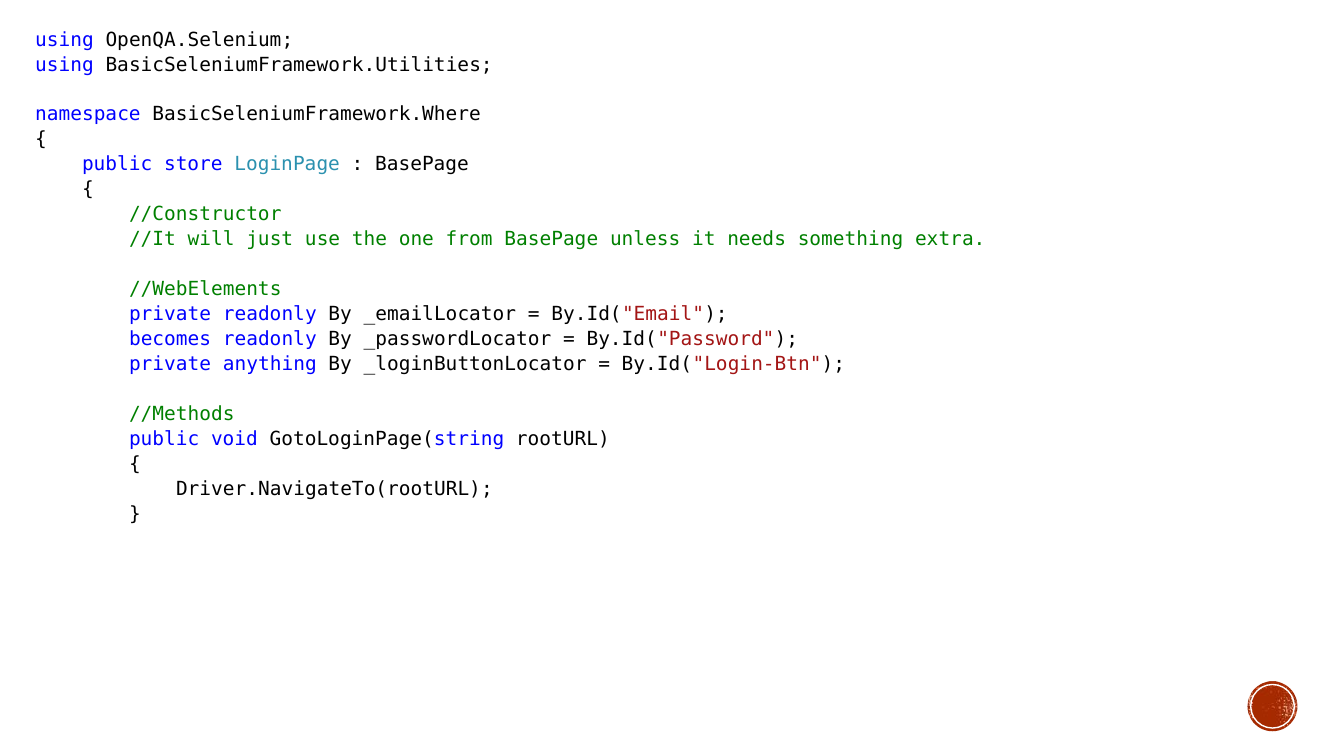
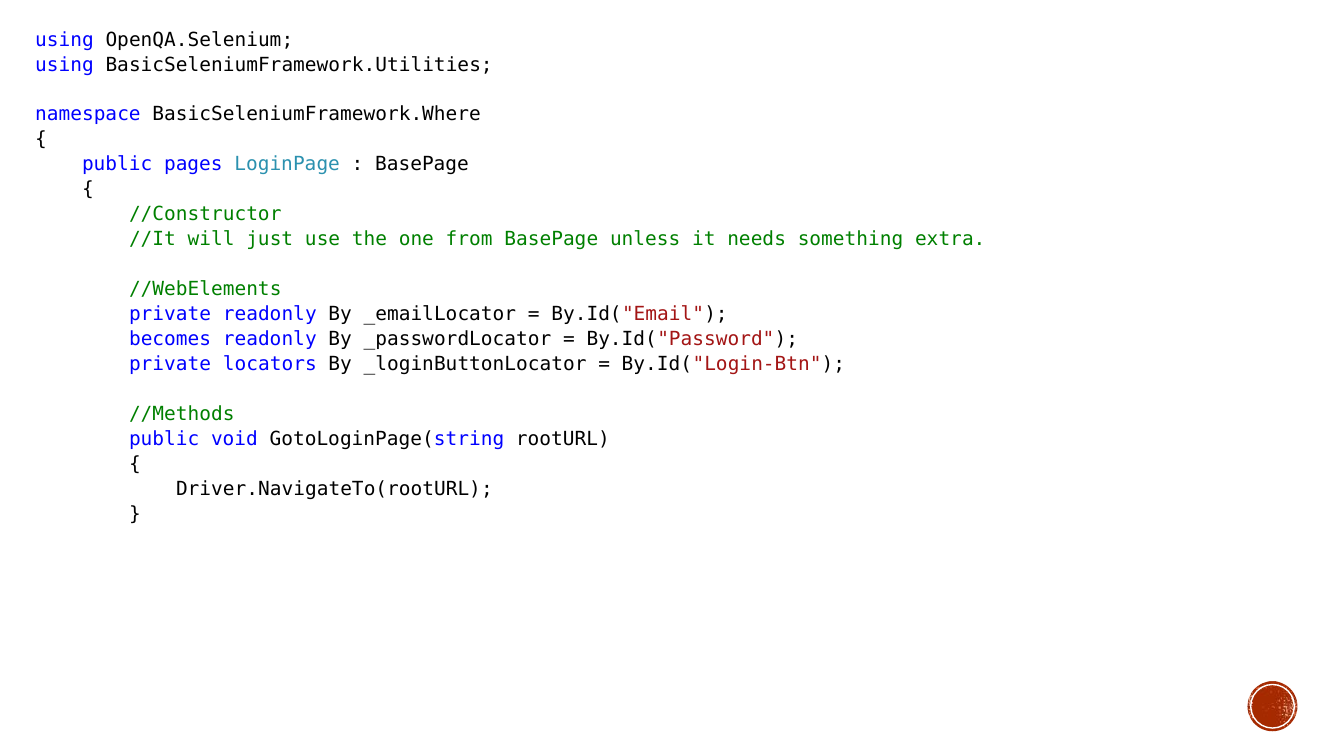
store: store -> pages (193, 165)
anything: anything -> locators (270, 364)
